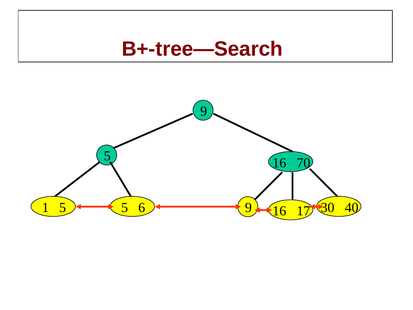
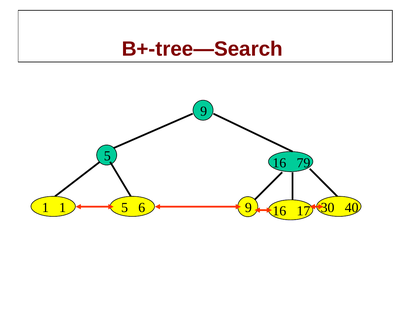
70: 70 -> 79 (303, 163)
1 5: 5 -> 1 (63, 207)
